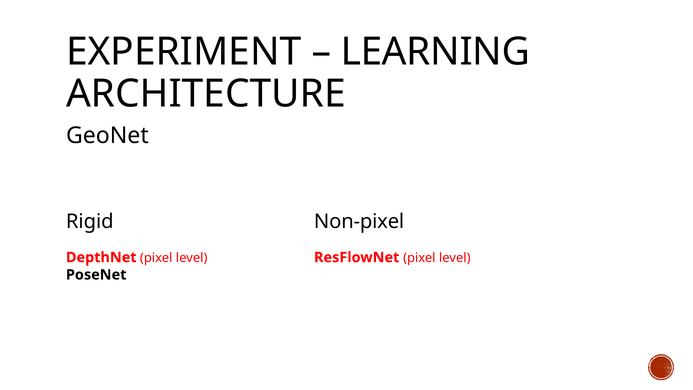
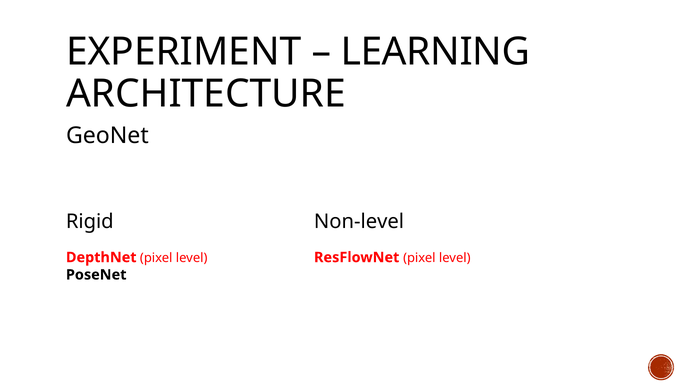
Non-pixel: Non-pixel -> Non-level (359, 222)
